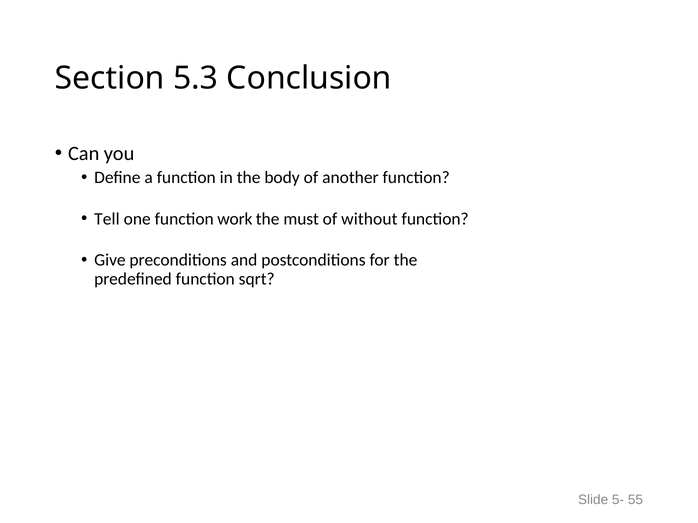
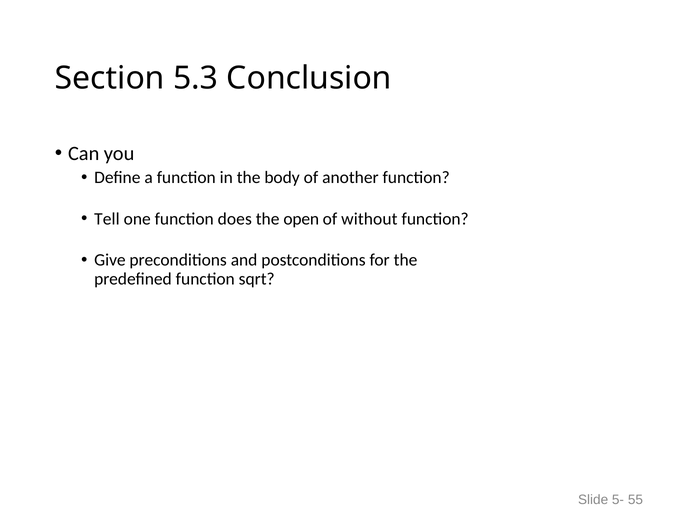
work: work -> does (235, 219)
must: must -> open (301, 219)
